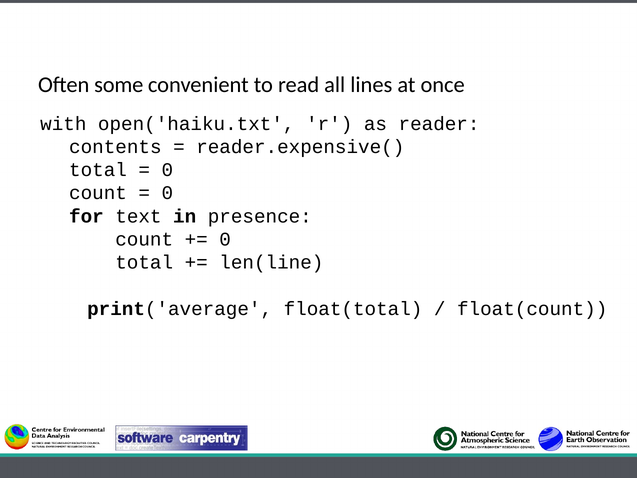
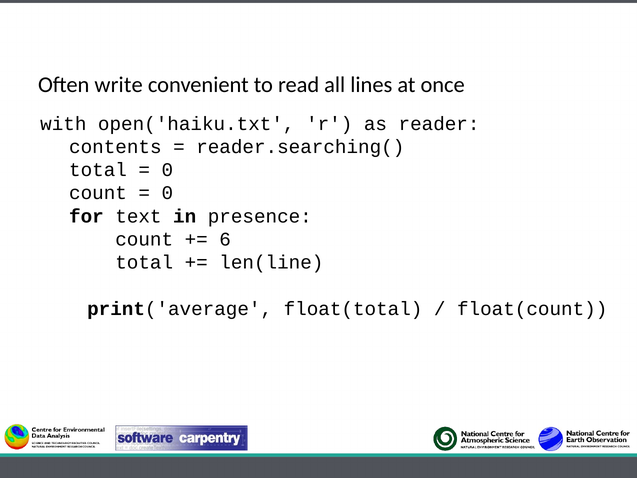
some: some -> write (119, 85)
reader.expensive(: reader.expensive( -> reader.searching( (300, 147)
0: 0 -> 6 (225, 239)
